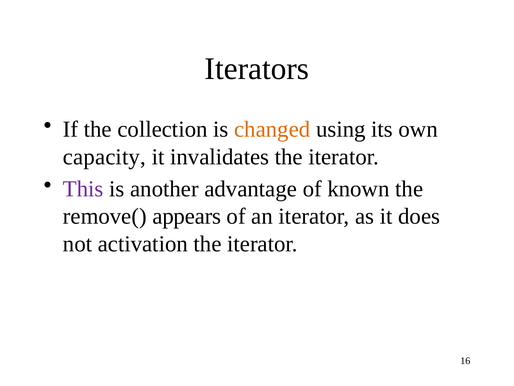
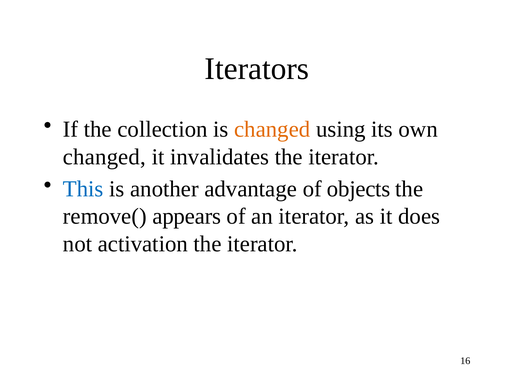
capacity: capacity -> changed (104, 157)
This colour: purple -> blue (83, 189)
known: known -> objects (359, 189)
